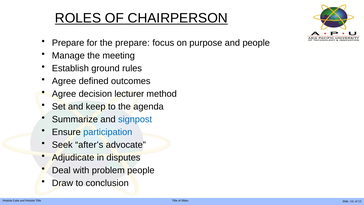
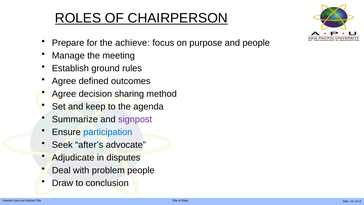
the prepare: prepare -> achieve (132, 43)
lecturer: lecturer -> sharing (129, 94)
signpost colour: blue -> purple (135, 119)
